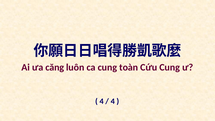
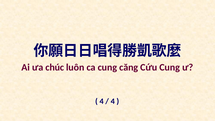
căng: căng -> chúc (55, 67)
toàn: toàn -> căng (129, 67)
